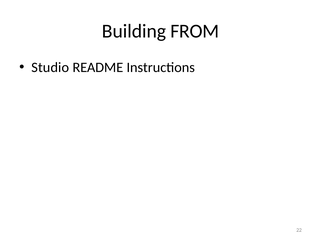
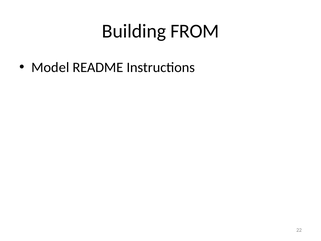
Studio: Studio -> Model (50, 67)
